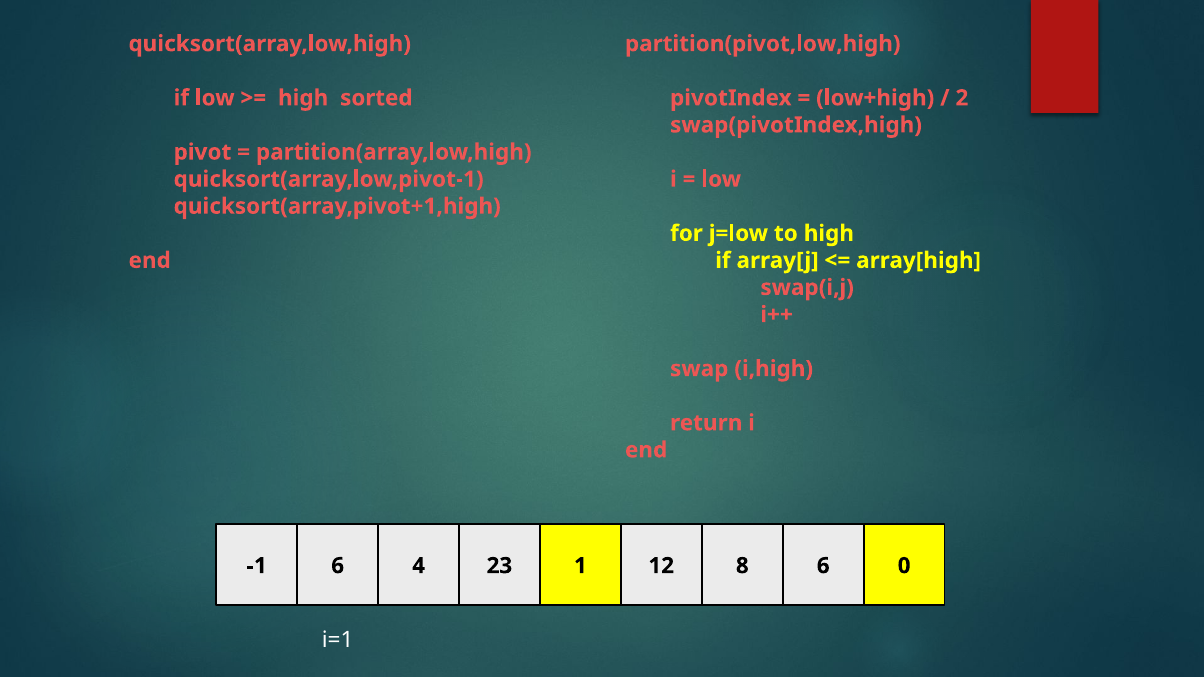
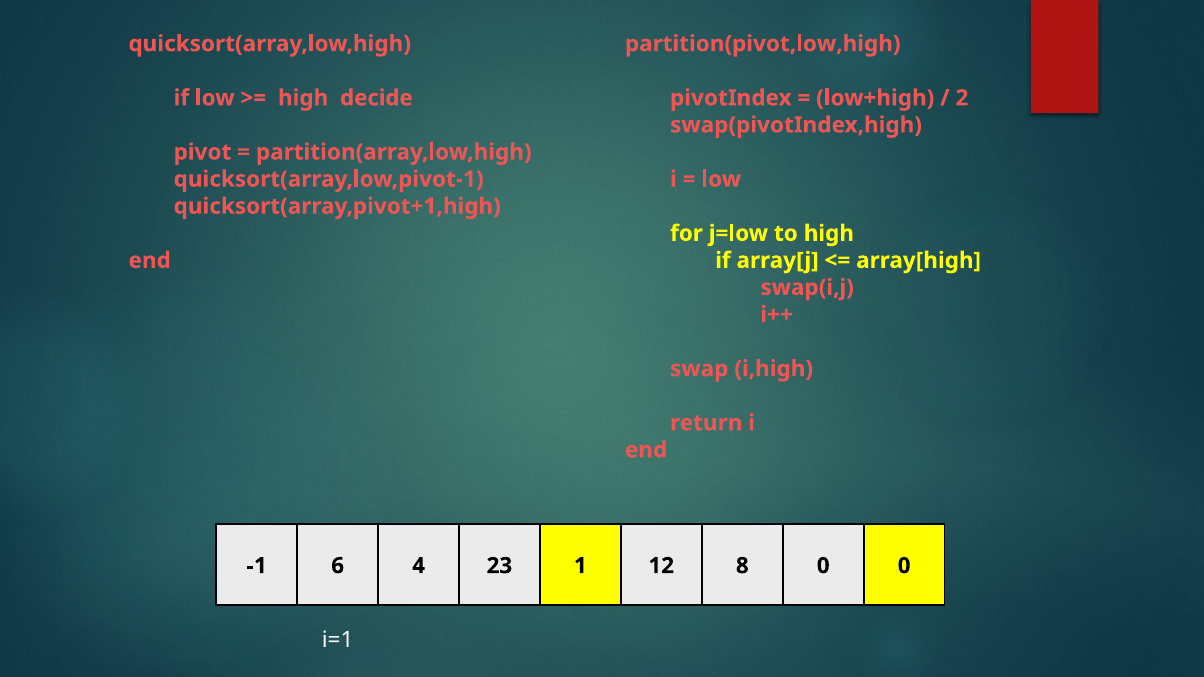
sorted: sorted -> decide (376, 98)
8 6: 6 -> 0 (823, 566)
